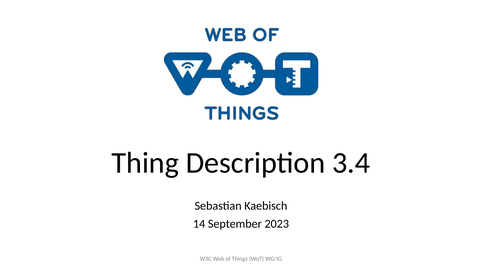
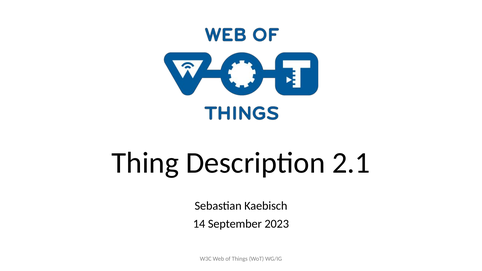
3.4: 3.4 -> 2.1 (351, 163)
